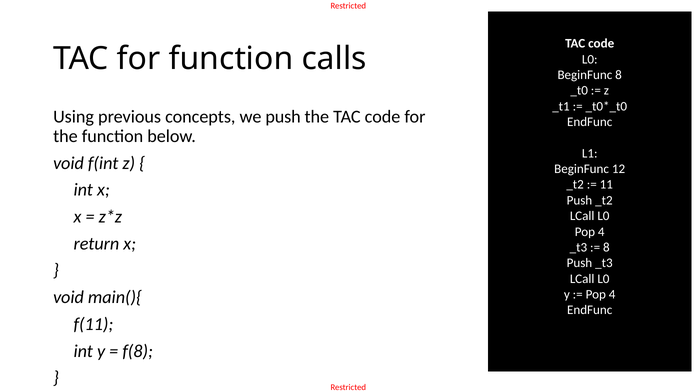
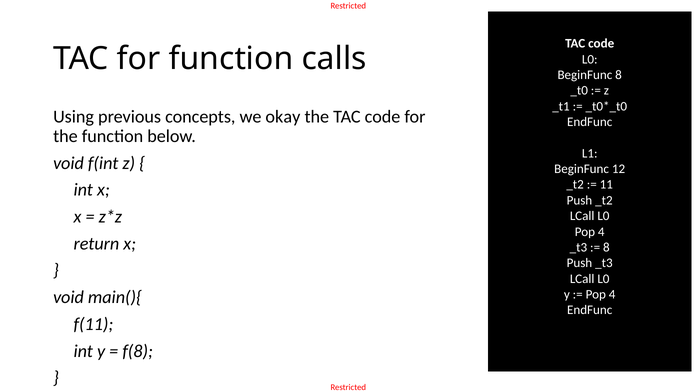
we push: push -> okay (283, 117)
